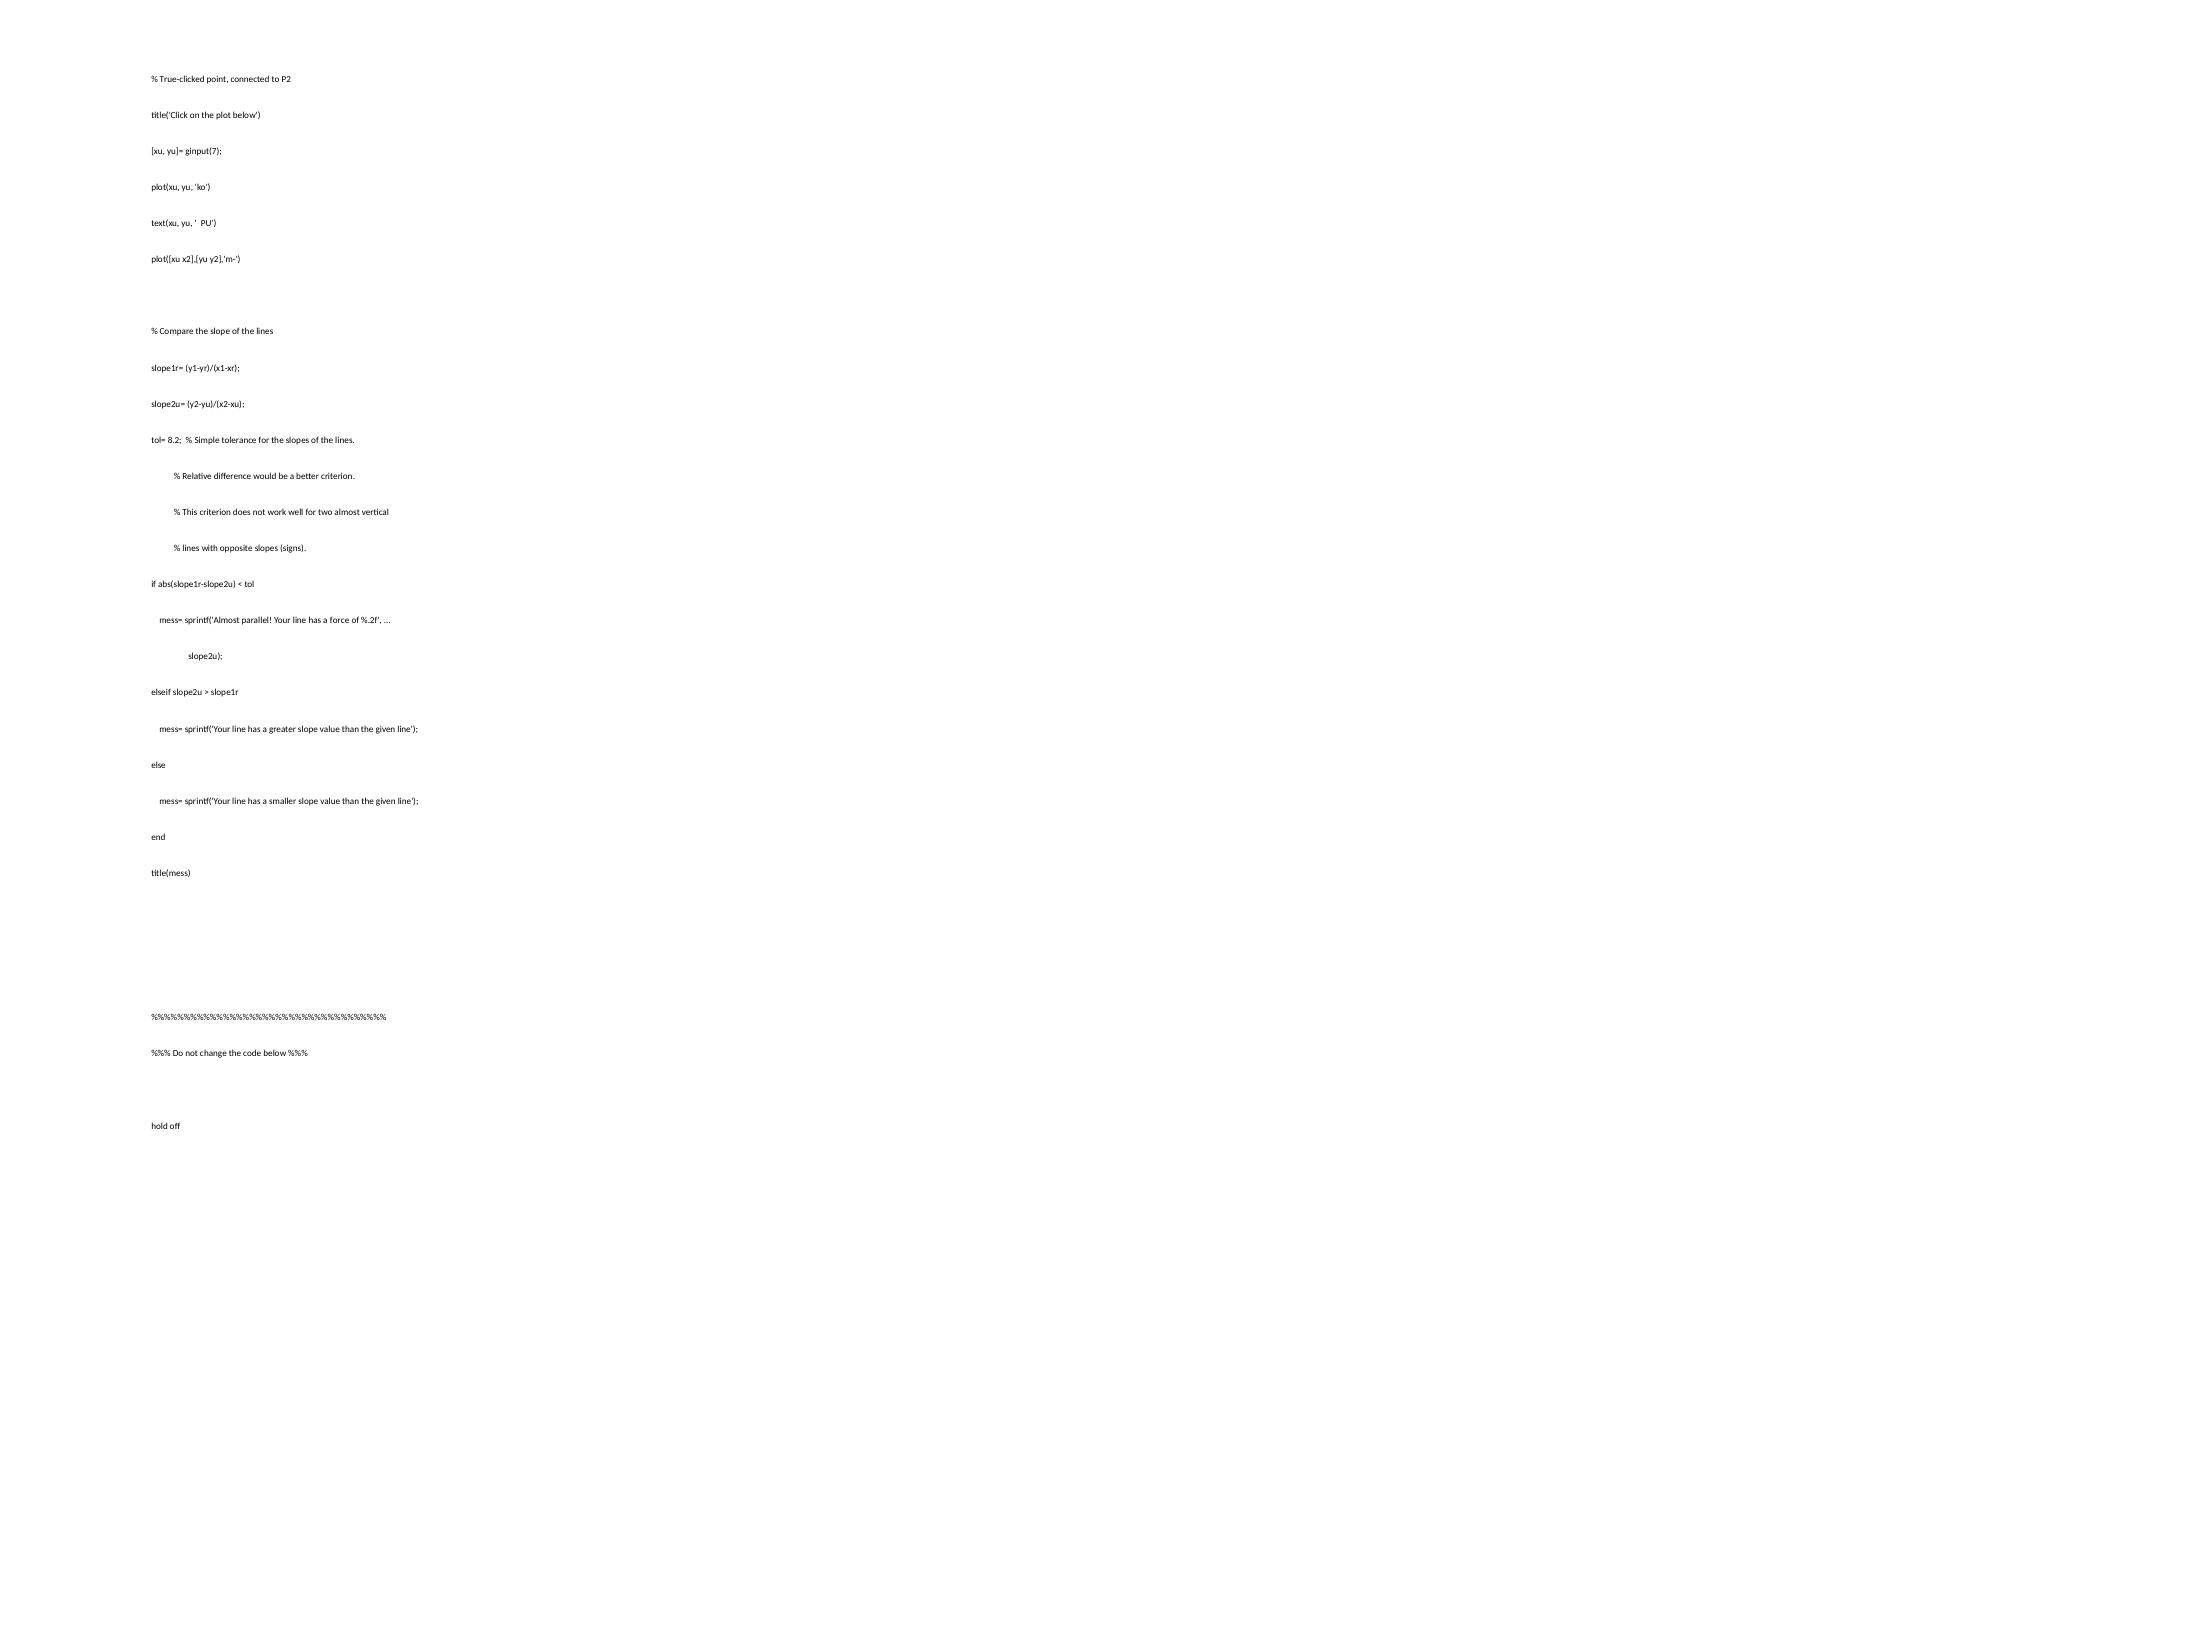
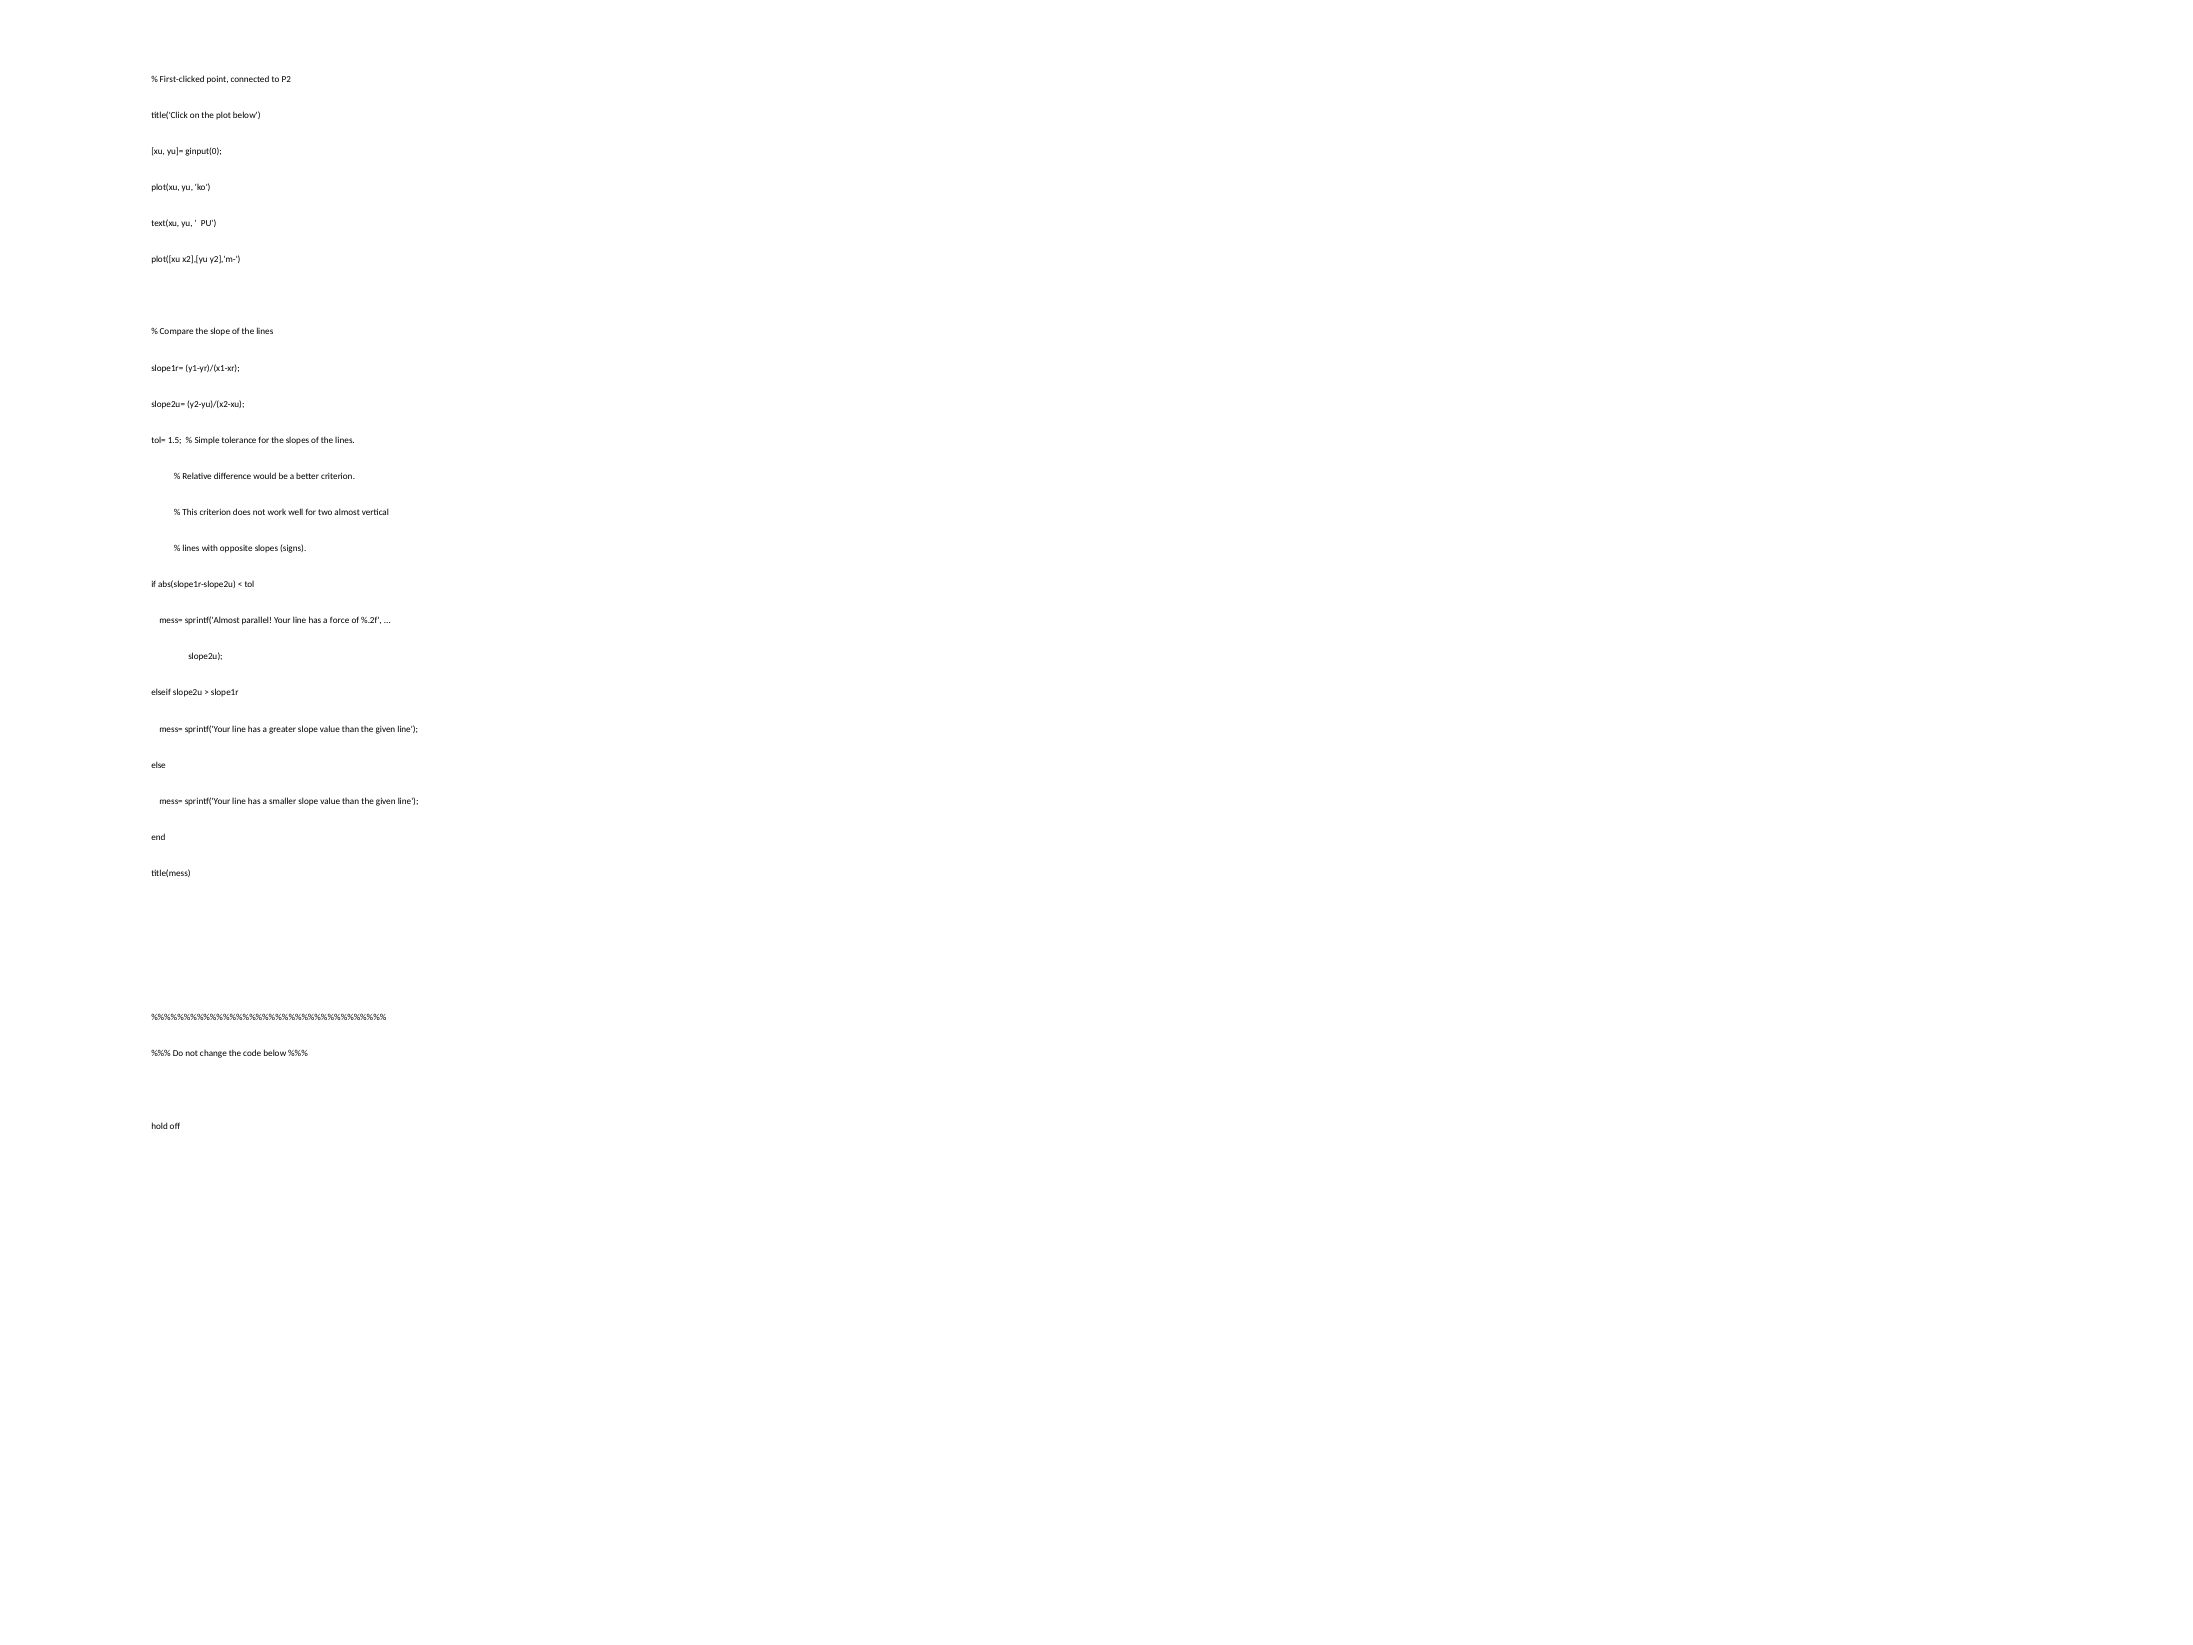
True-clicked: True-clicked -> First-clicked (182, 79)
ginput(7: ginput(7 -> ginput(0 (204, 151)
8.2: 8.2 -> 1.5 (175, 440)
